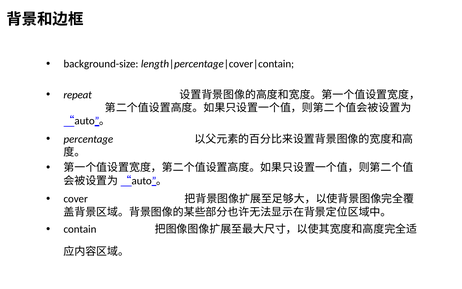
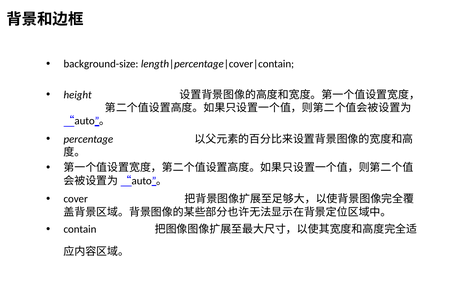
repeat: repeat -> height (78, 95)
